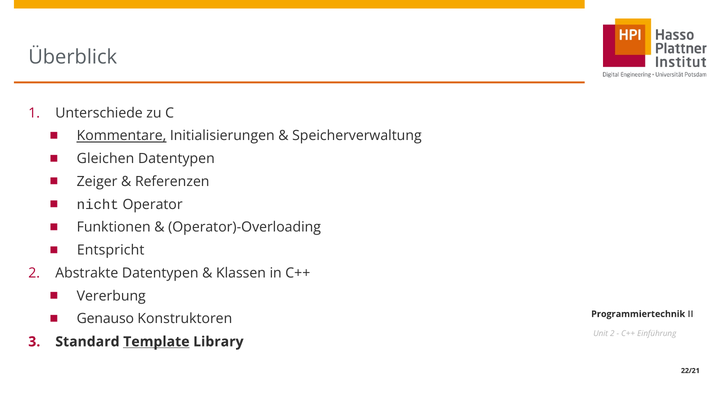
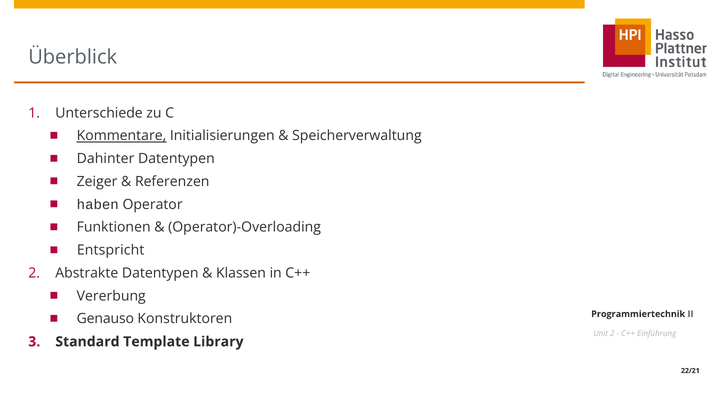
Gleichen: Gleichen -> Dahinter (106, 159)
nicht: nicht -> haben (98, 204)
Template underline: present -> none (156, 341)
